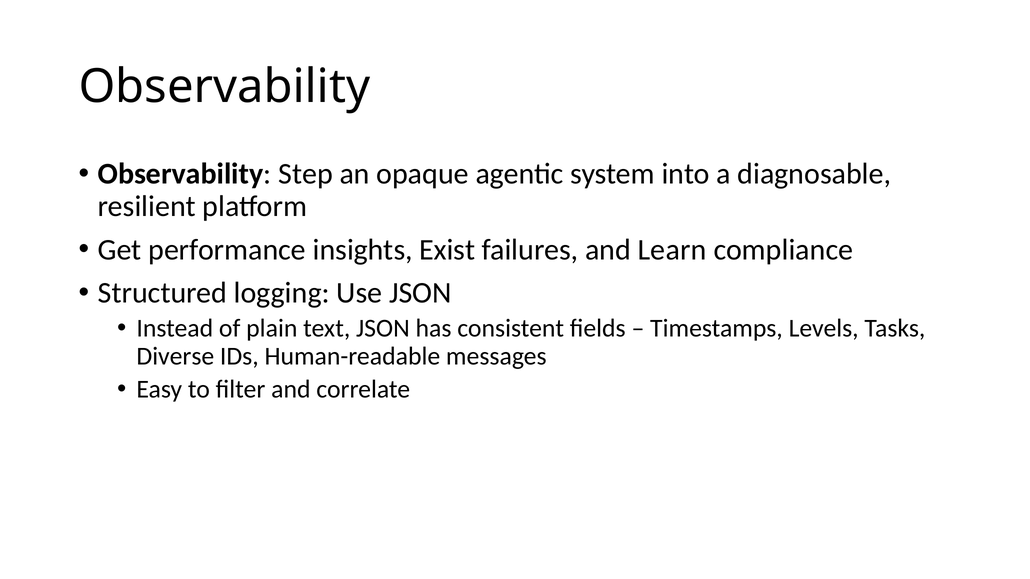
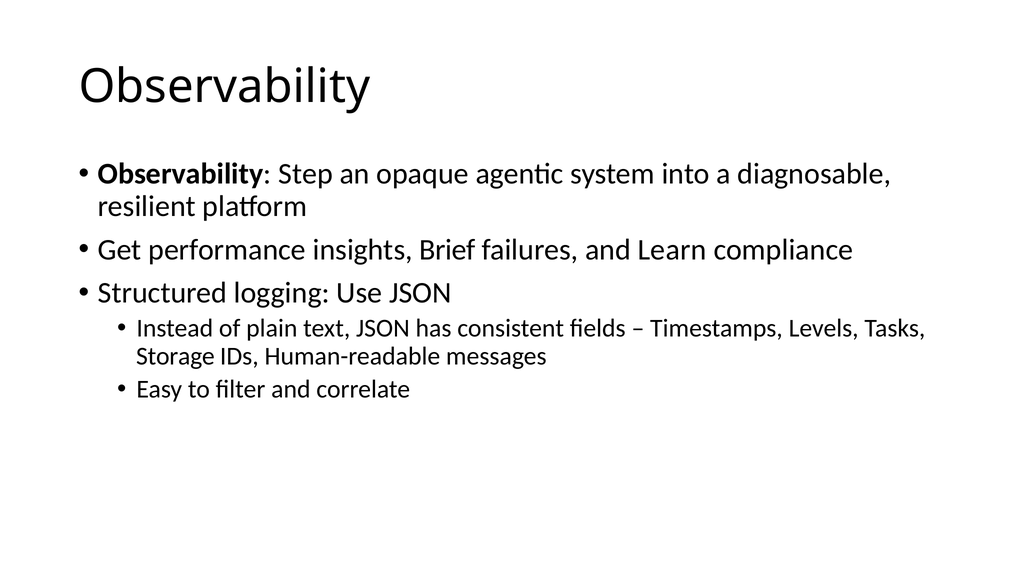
Exist: Exist -> Brief (447, 250)
Diverse: Diverse -> Storage (175, 356)
